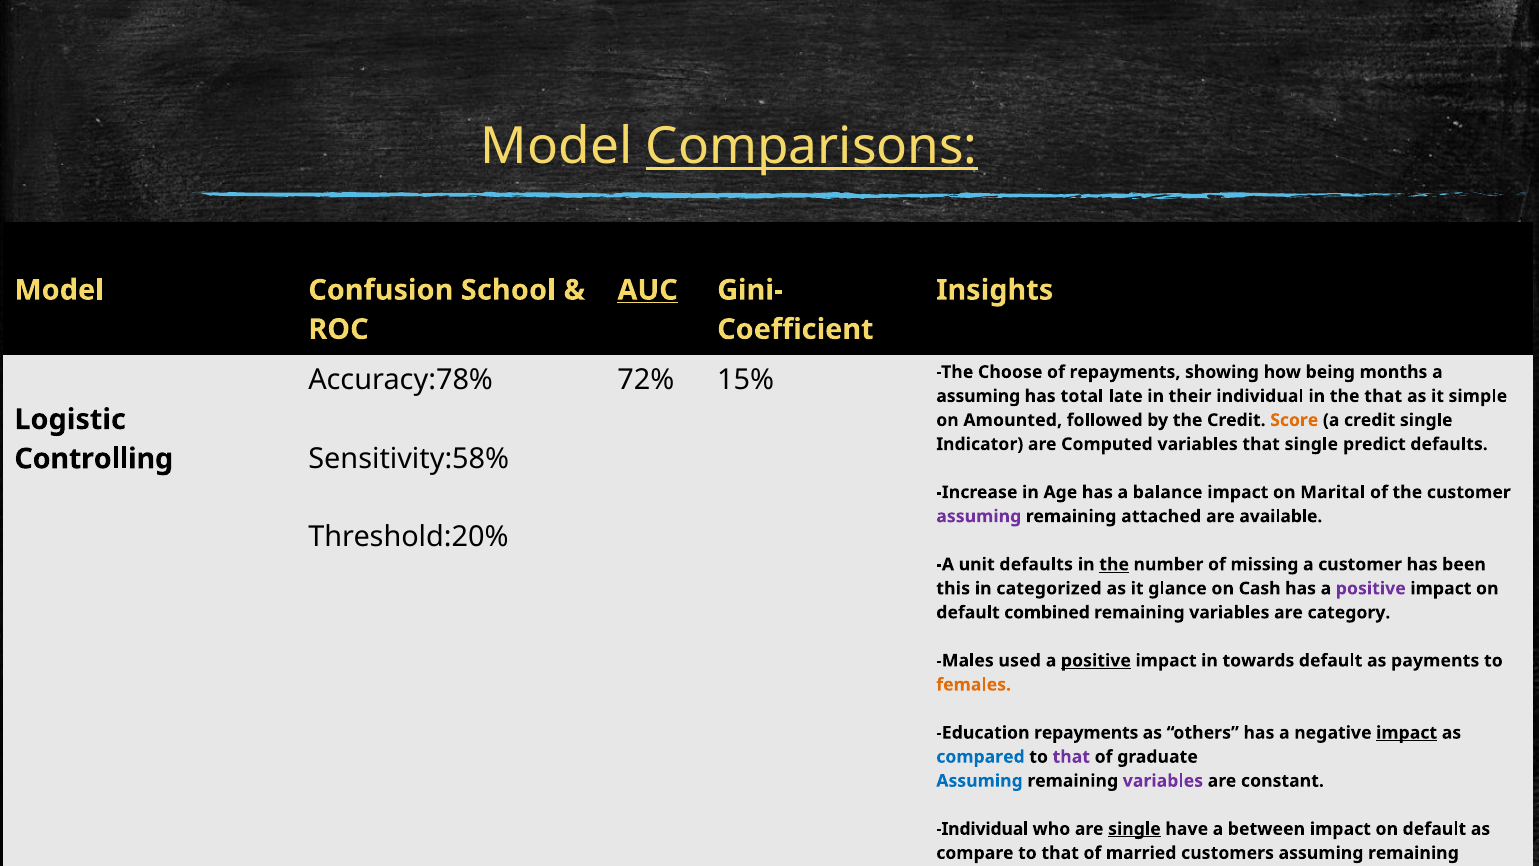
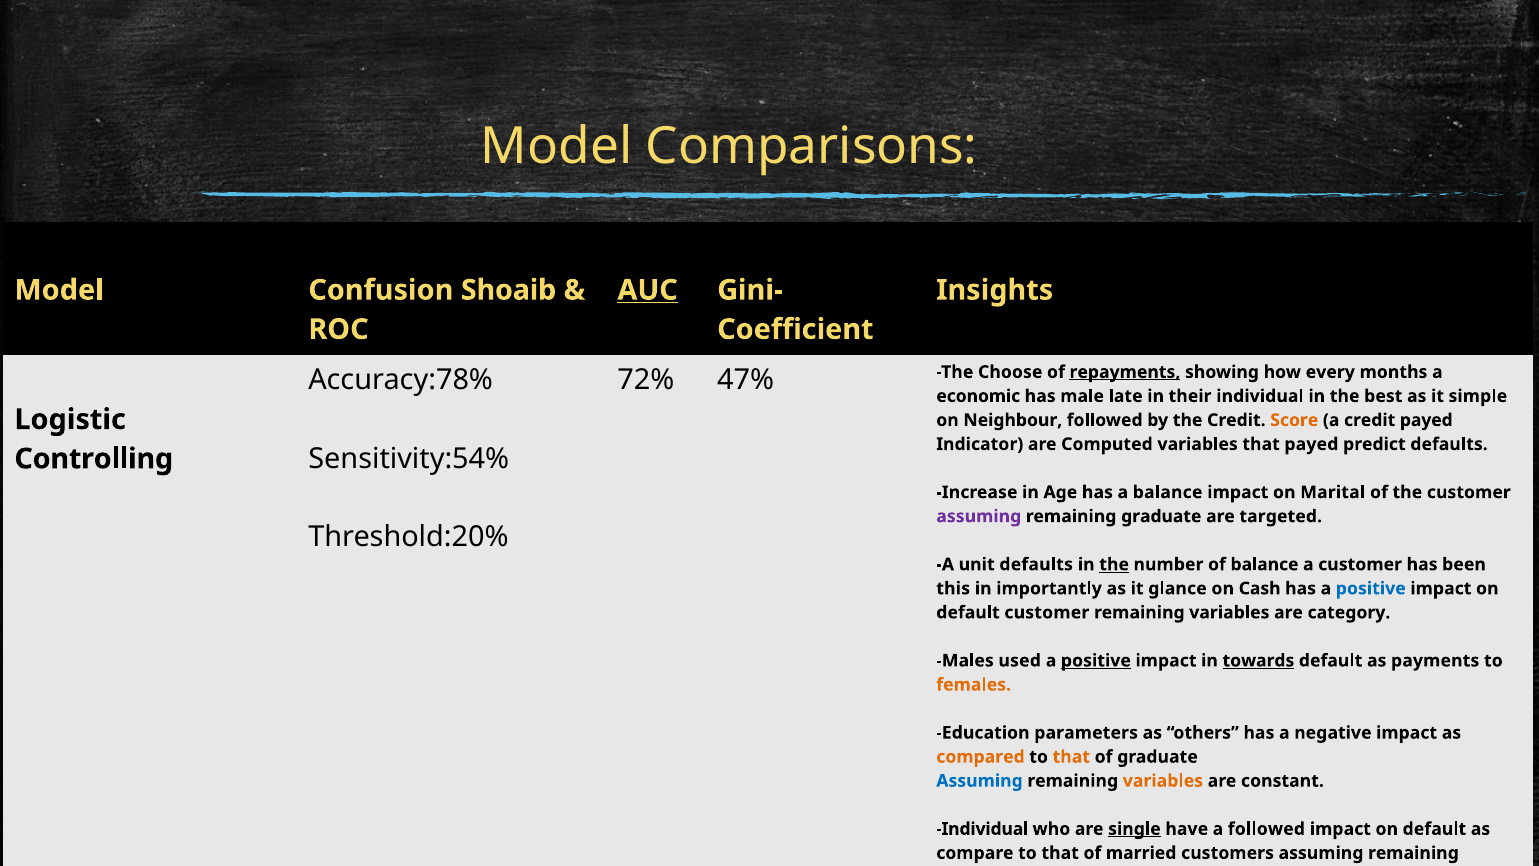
Comparisons underline: present -> none (812, 146)
School: School -> Shoaib (509, 290)
15%: 15% -> 47% (746, 380)
repayments underline: none -> present (1125, 372)
being: being -> every (1330, 372)
assuming: assuming -> economic (978, 396)
total: total -> male (1082, 396)
the that: that -> best (1383, 396)
Amounted: Amounted -> Neighbour (1013, 420)
credit single: single -> payed (1426, 420)
that single: single -> payed (1311, 444)
Sensitivity:58%: Sensitivity:58% -> Sensitivity:54% (409, 459)
remaining attached: attached -> graduate (1161, 516)
available: available -> targeted (1281, 516)
of missing: missing -> balance (1265, 564)
categorized: categorized -> importantly (1049, 588)
positive colour: purple -> blue (1371, 588)
default combined: combined -> customer (1047, 612)
towards underline: none -> present (1258, 661)
Education repayments: repayments -> parameters (1086, 733)
impact underline: present -> none (1407, 733)
compared colour: blue -> orange (980, 757)
that colour: purple -> orange (1071, 757)
variables colour: purple -> orange (1163, 781)
a between: between -> followed (1266, 829)
